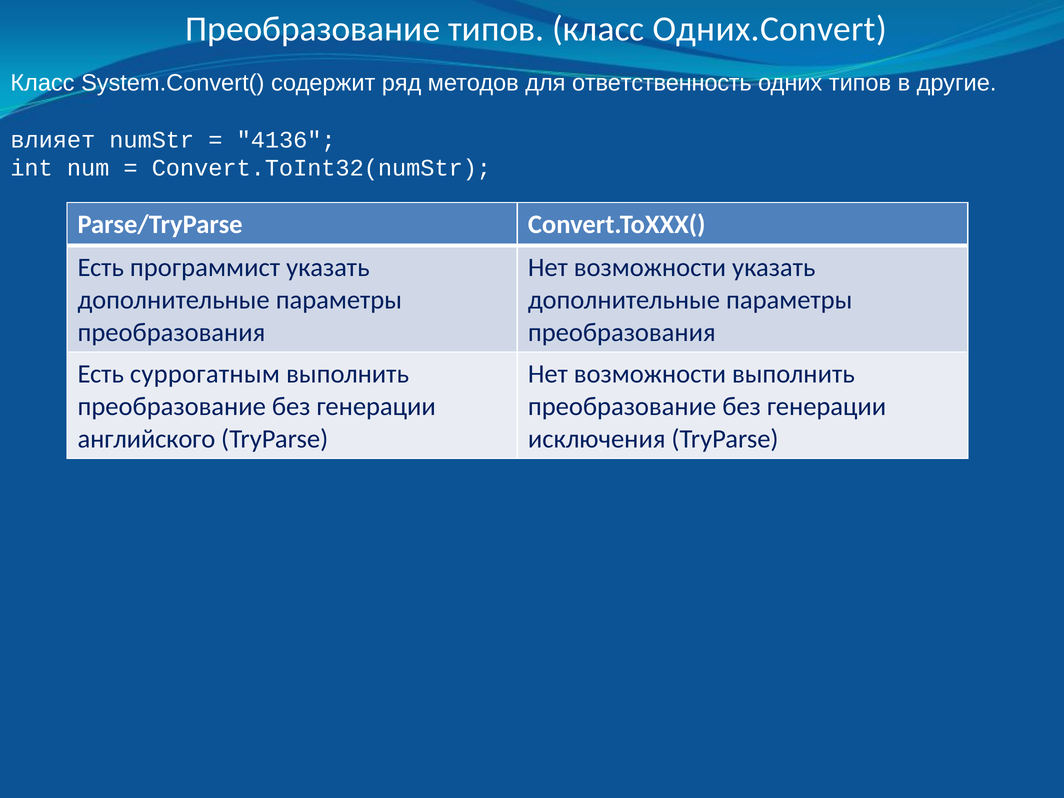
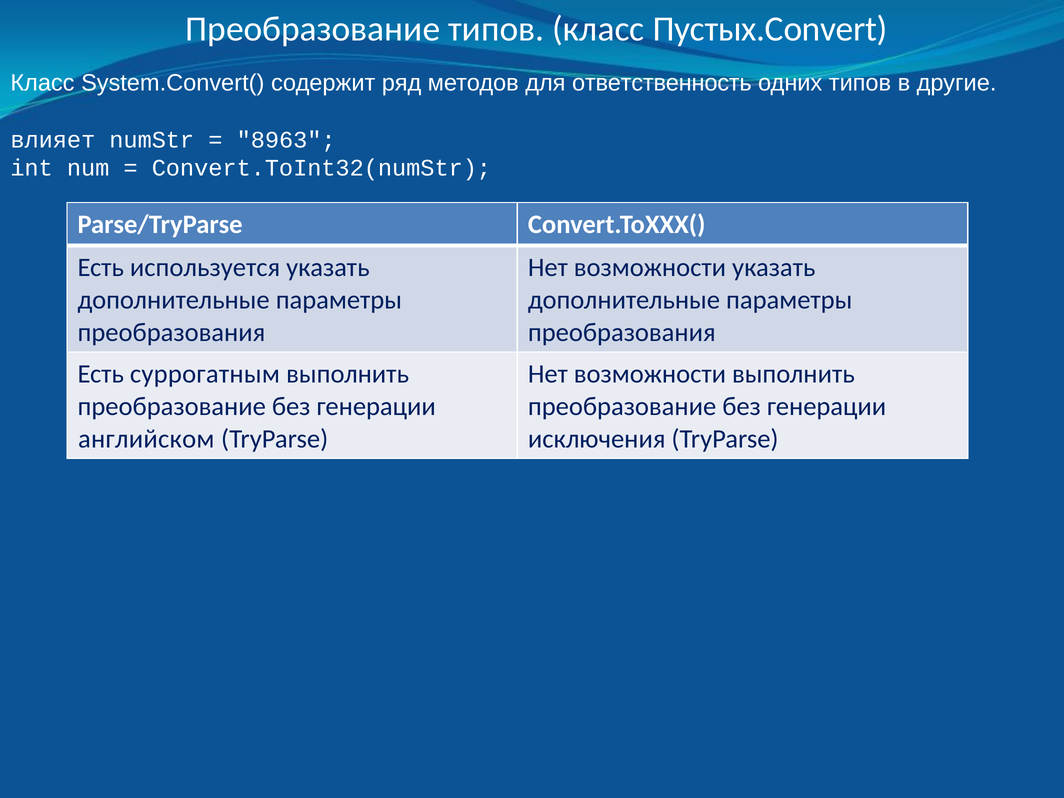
Одних.Convert: Одних.Convert -> Пустых.Convert (770, 29)
4136: 4136 -> 8963 (286, 140)
программист: программист -> используется (205, 268)
английского: английского -> английском (146, 439)
